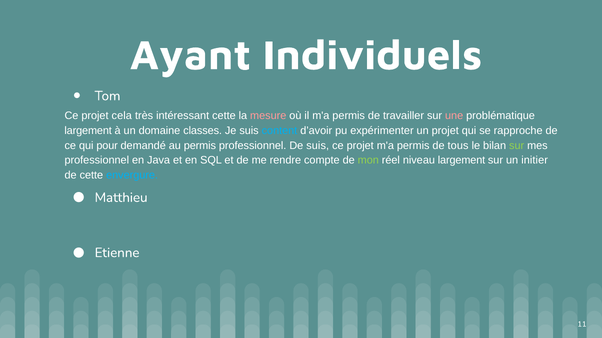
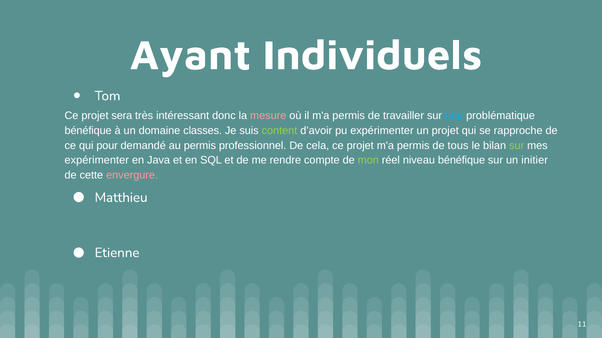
cela: cela -> sera (122, 116)
intéressant cette: cette -> donc (224, 116)
une colour: pink -> light blue (454, 116)
largement: largement -> bénéfique (88, 131)
content colour: light blue -> light green (279, 131)
De suis: suis -> cela (318, 146)
professionnel: professionnel -> expérimenter (97, 161)
niveau largement: largement -> bénéfique (461, 161)
envergure colour: light blue -> pink (132, 176)
